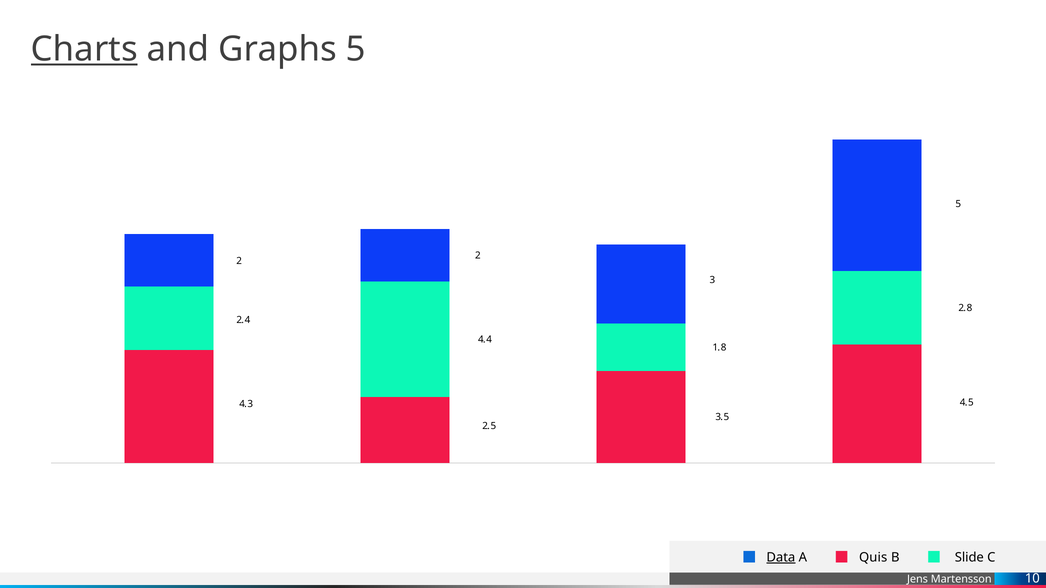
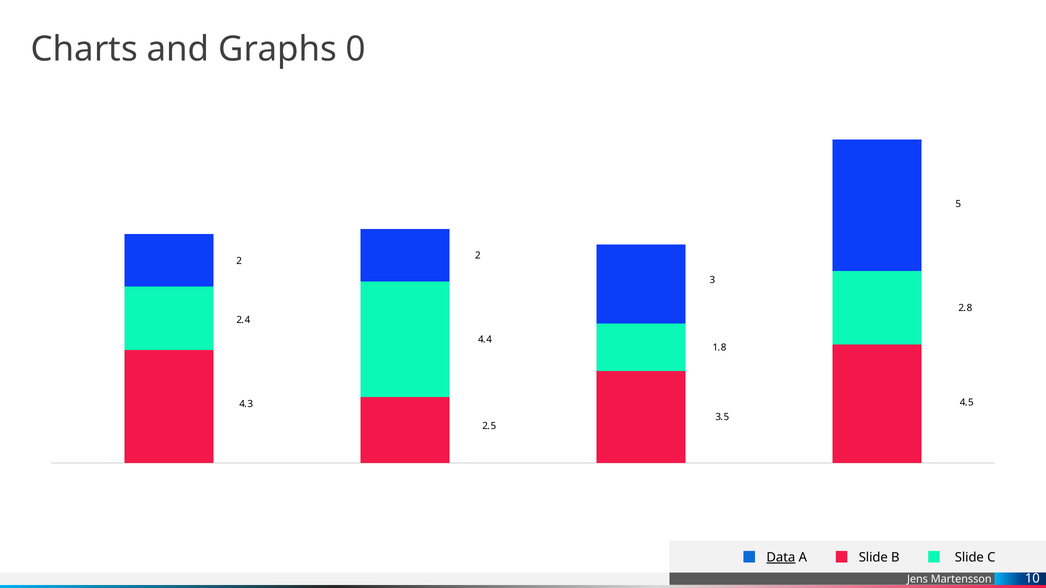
Charts underline: present -> none (84, 50)
Graphs 5: 5 -> 0 (356, 50)
A Quis: Quis -> Slide (873, 558)
